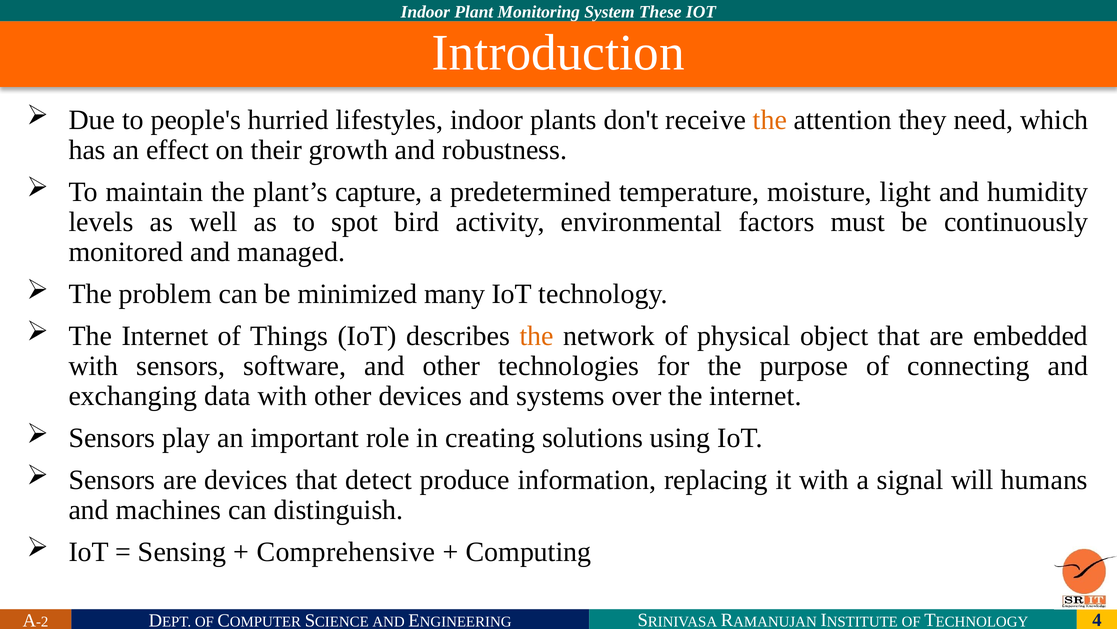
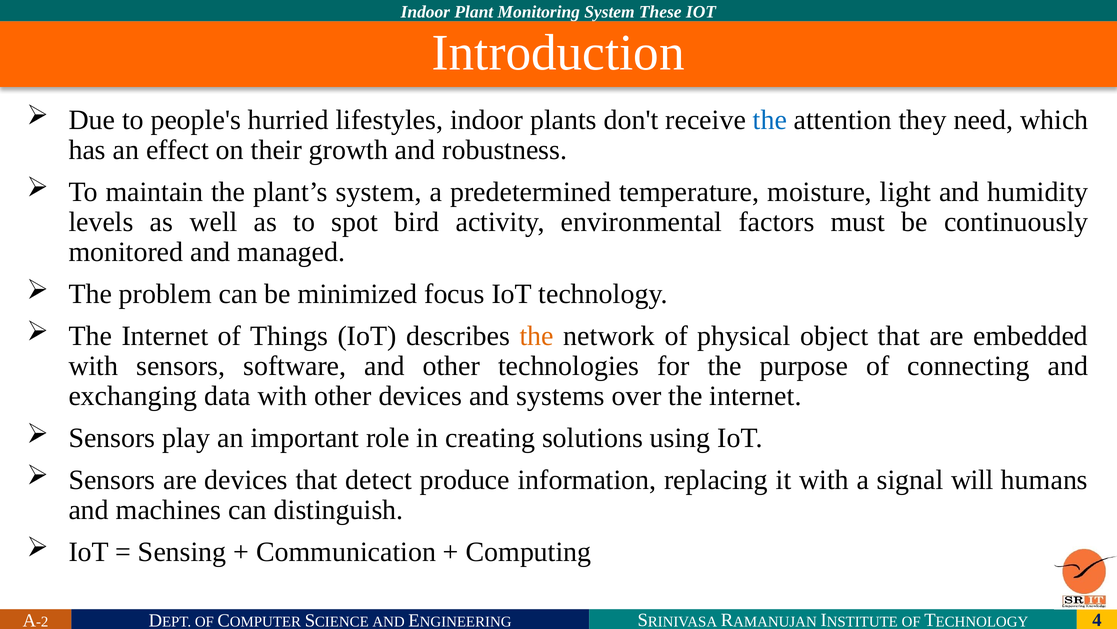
the colour: orange -> blue (770, 120)
plant’s capture: capture -> system (379, 192)
many: many -> focus (454, 294)
Comprehensive: Comprehensive -> Communication (346, 551)
